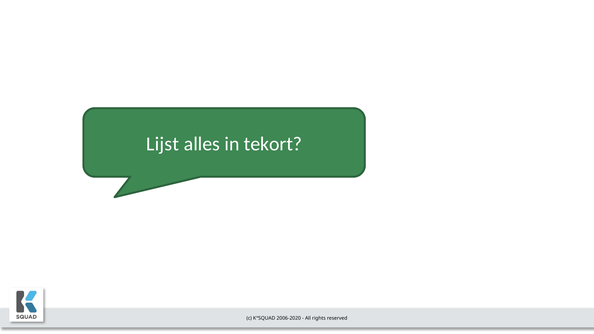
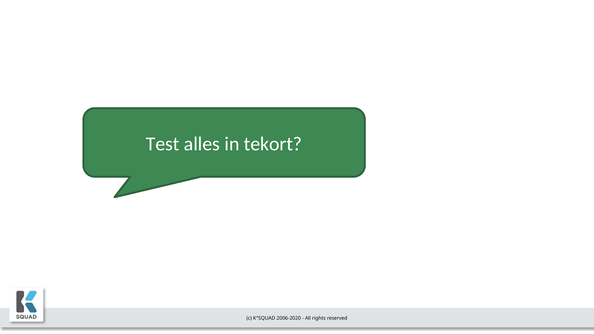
Lijst: Lijst -> Test (163, 144)
